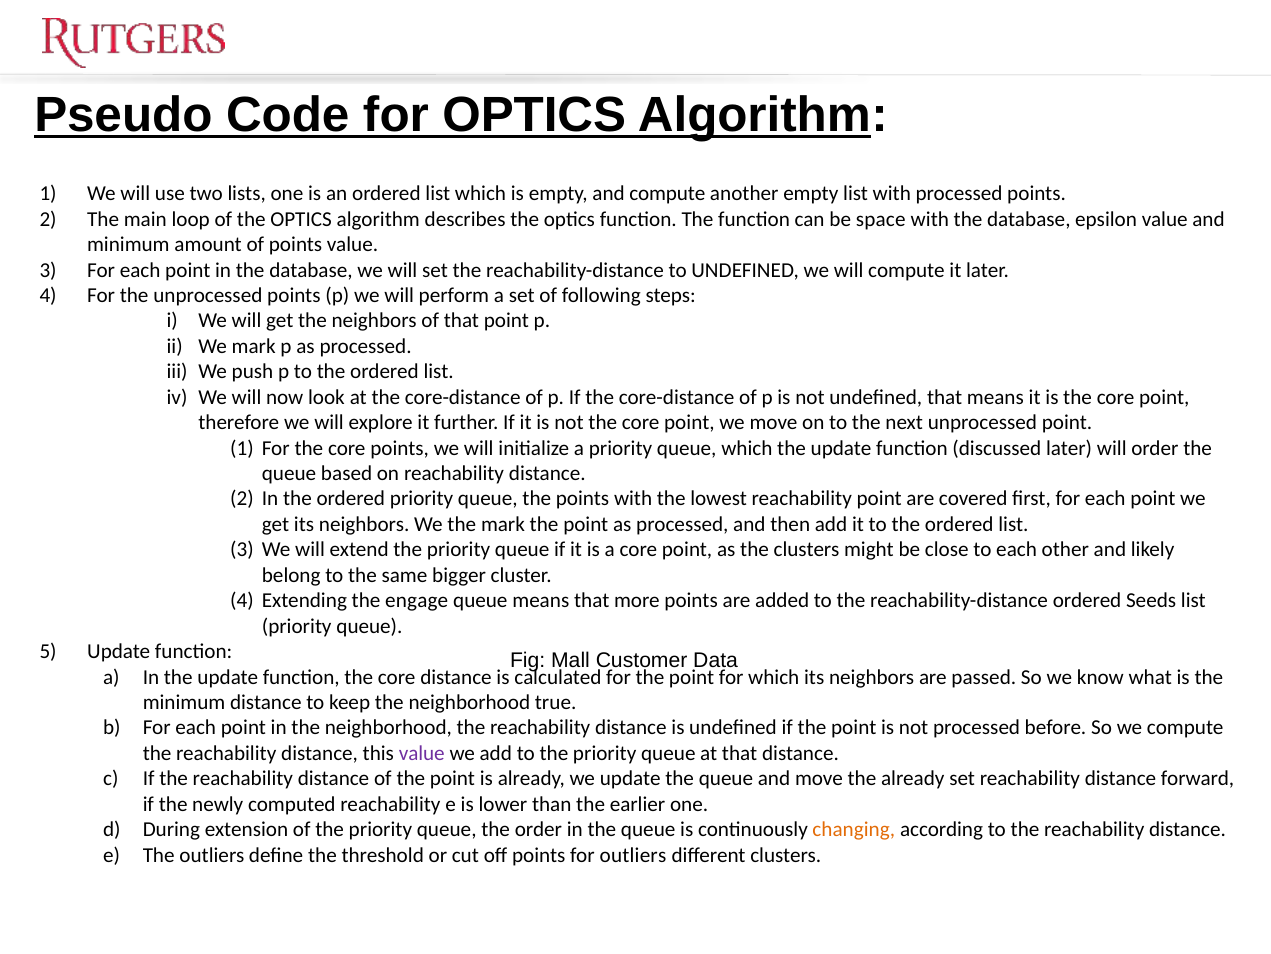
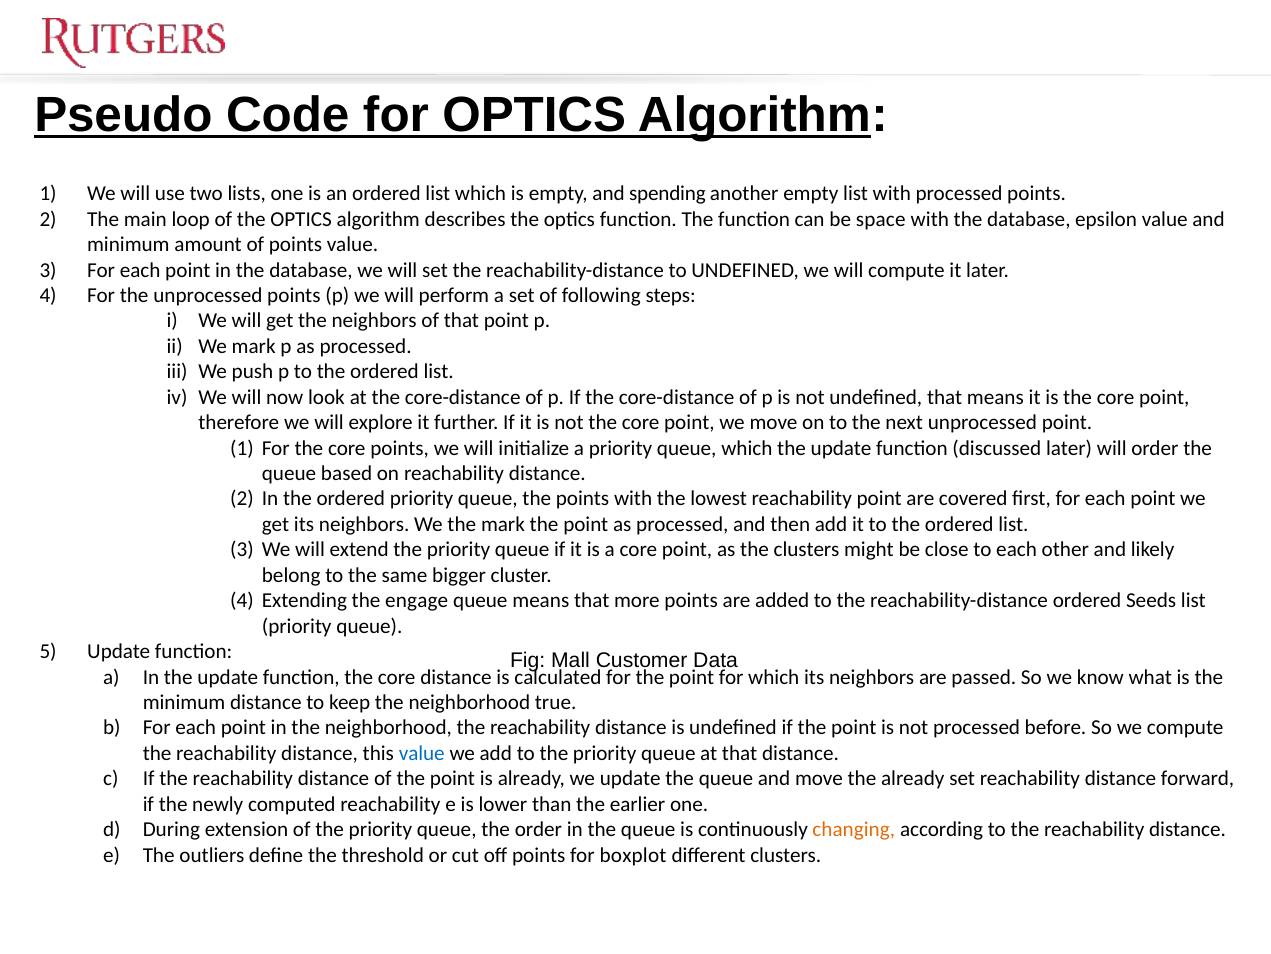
and compute: compute -> spending (667, 194)
value colour: purple -> blue (422, 753)
for outliers: outliers -> boxplot (633, 854)
